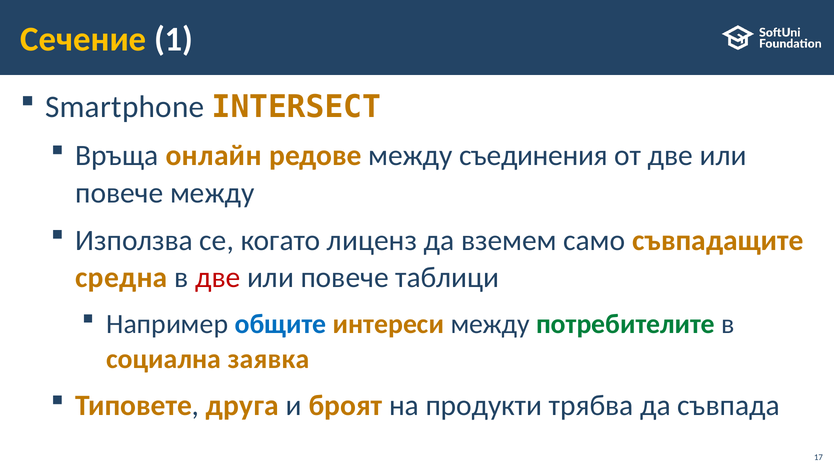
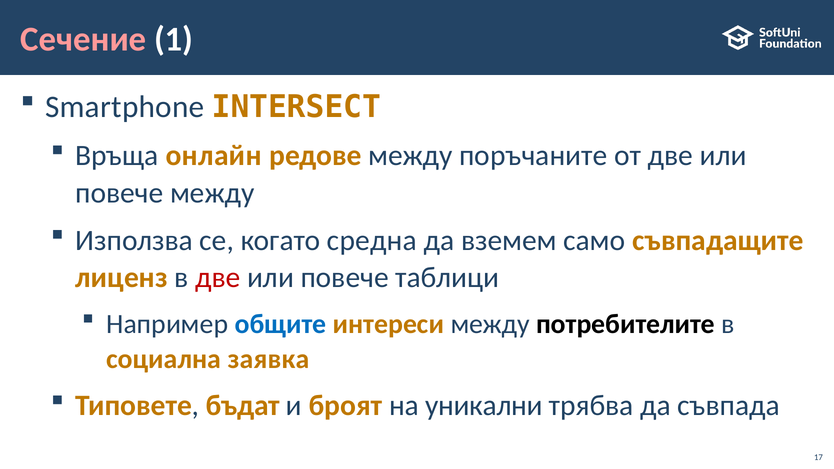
Сечение colour: yellow -> pink (83, 40)
съединения: съединения -> поръчаните (533, 156)
лиценз: лиценз -> средна (372, 240)
средна: средна -> лиценз (122, 278)
потребителите colour: green -> black (626, 324)
друга: друга -> бъдат (243, 406)
продукти: продукти -> уникални (484, 406)
